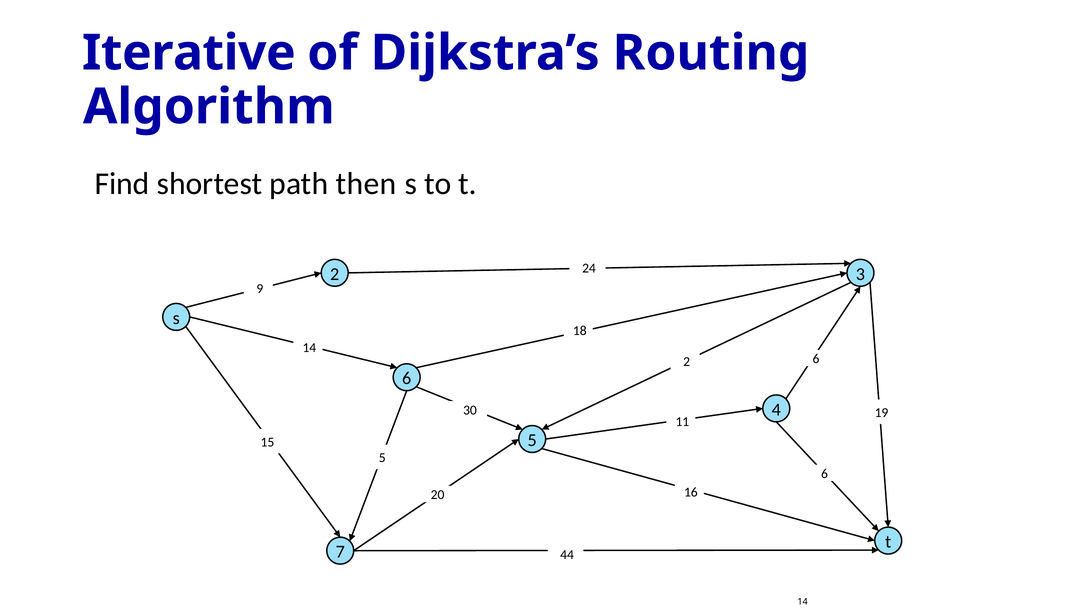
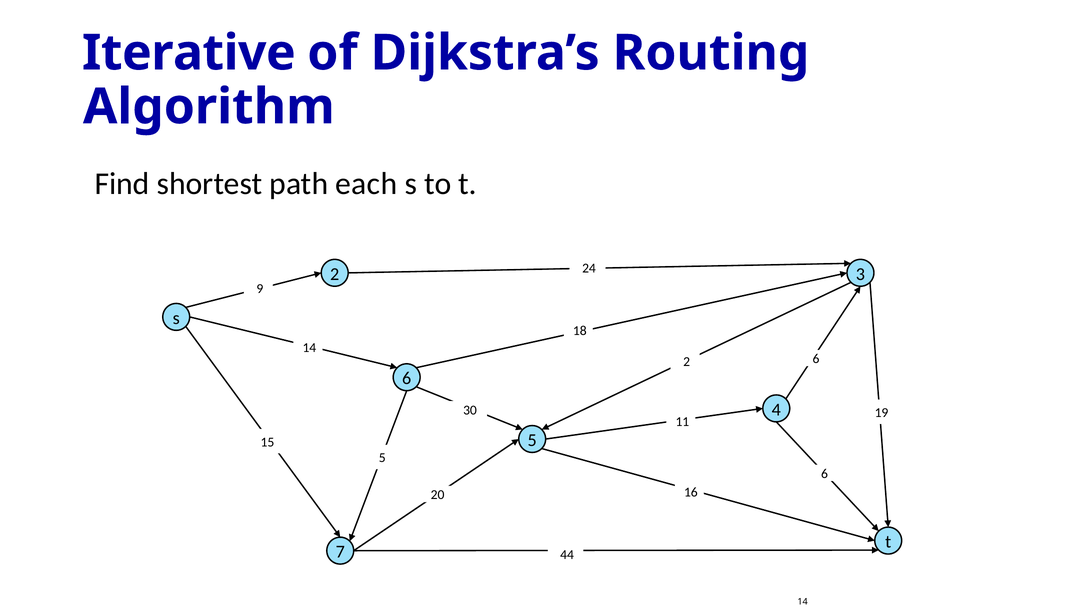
then: then -> each (366, 184)
